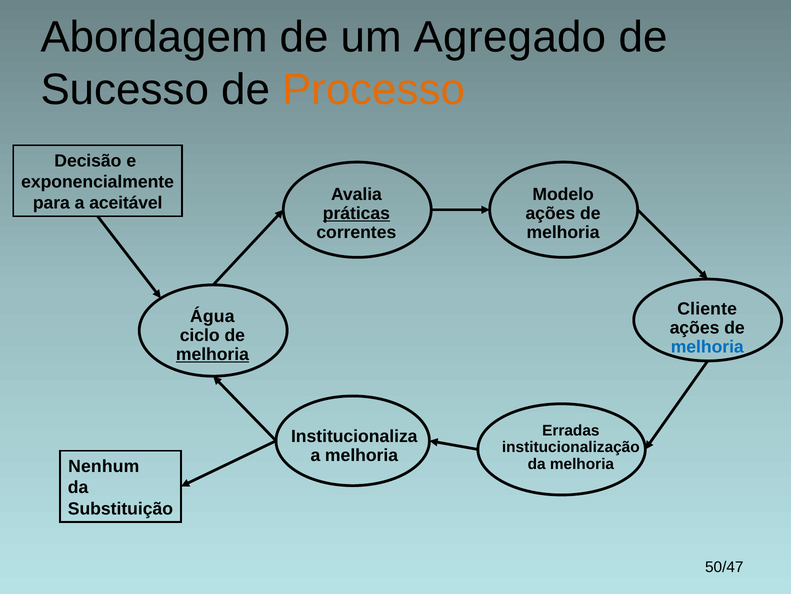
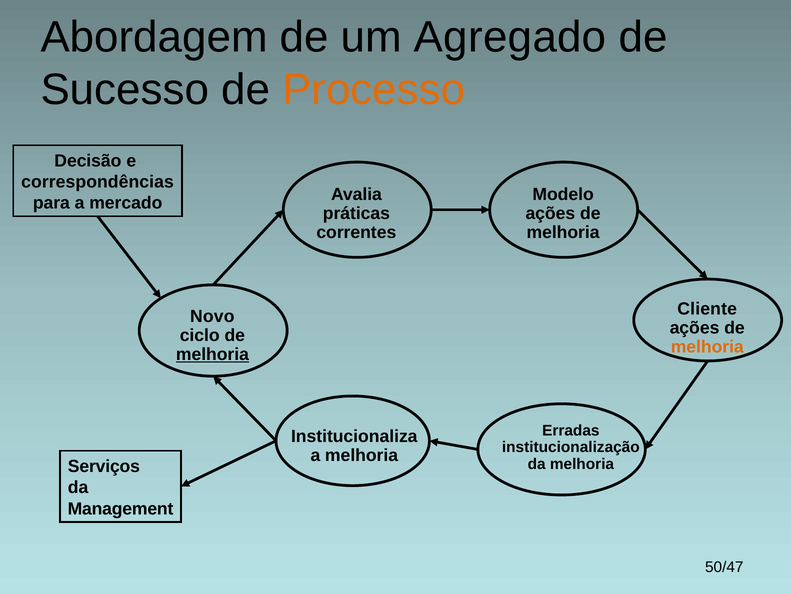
exponencialmente: exponencialmente -> correspondências (98, 182)
aceitável: aceitável -> mercado (126, 203)
práticas underline: present -> none (356, 213)
Água: Água -> Novo (212, 316)
melhoria colour: blue -> orange (707, 346)
Nenhum: Nenhum -> Serviços (104, 466)
Substituição: Substituição -> Management (121, 508)
